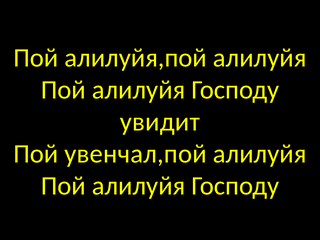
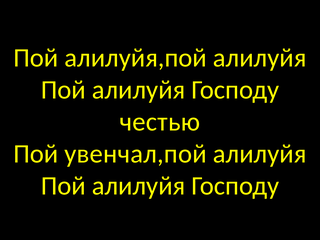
увидит: увидит -> честью (160, 122)
